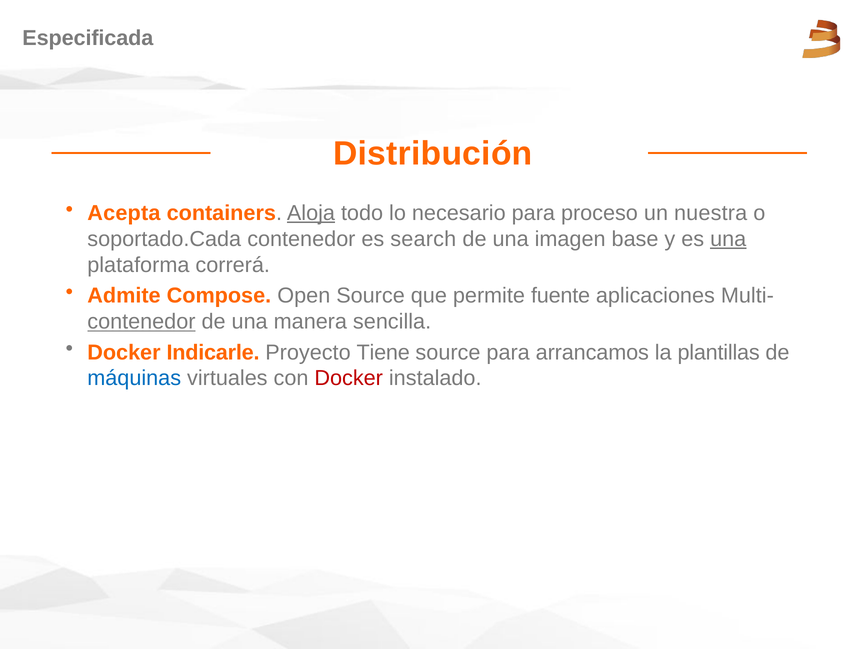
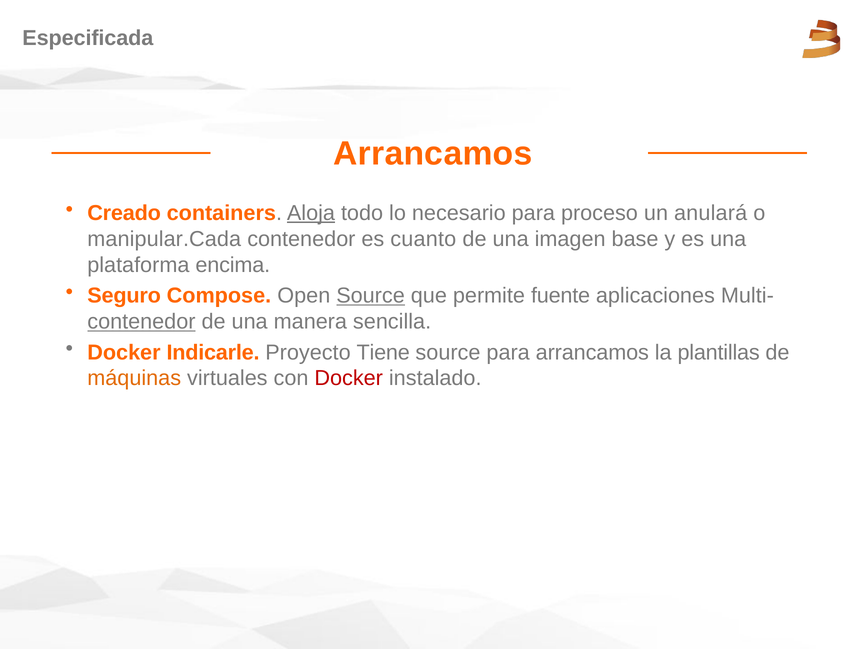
Distribución: Distribución -> Arrancamos (433, 154)
Acepta: Acepta -> Creado (124, 213)
nuestra: nuestra -> anulará (711, 213)
soportado.Cada: soportado.Cada -> manipular.Cada (164, 239)
search: search -> cuanto (423, 239)
una underline: present -> none (728, 239)
correrá: correrá -> encima (233, 265)
Admite: Admite -> Seguro (124, 296)
Source underline: none -> present (371, 296)
máquinas colour: blue -> orange (134, 379)
